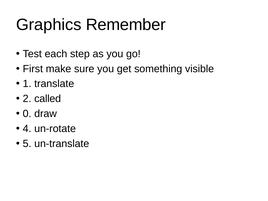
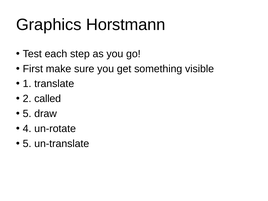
Remember: Remember -> Horstmann (126, 25)
0: 0 -> 5 (27, 114)
